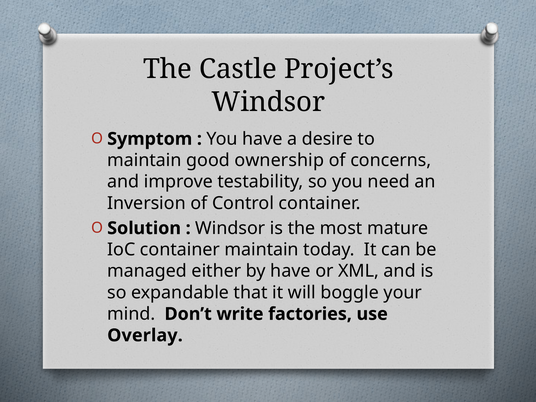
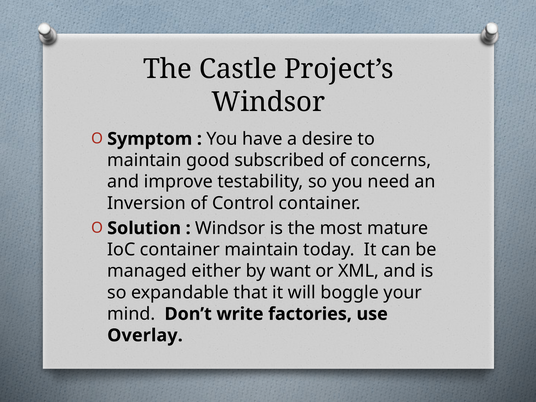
ownership: ownership -> subscribed (279, 160)
by have: have -> want (291, 271)
